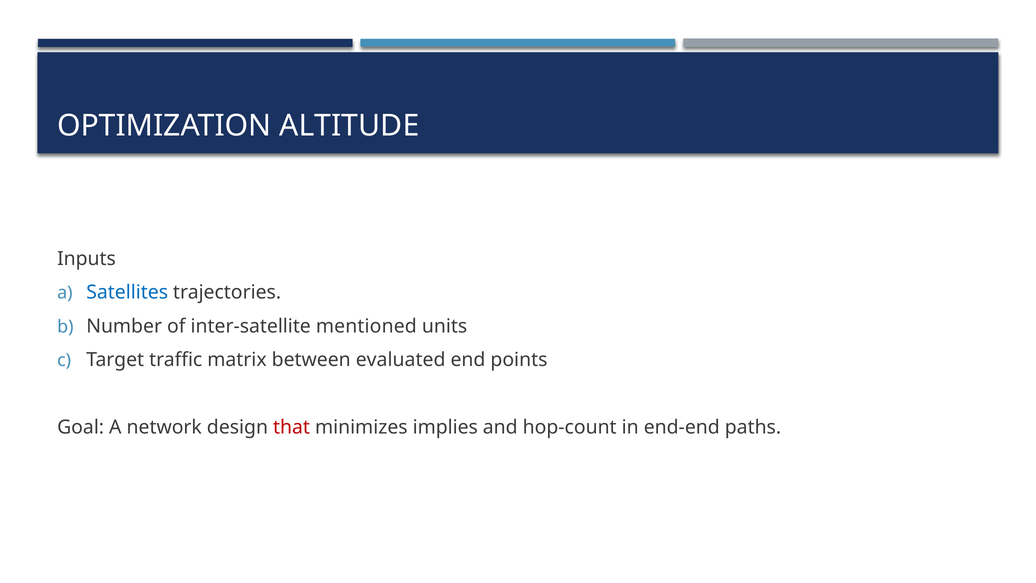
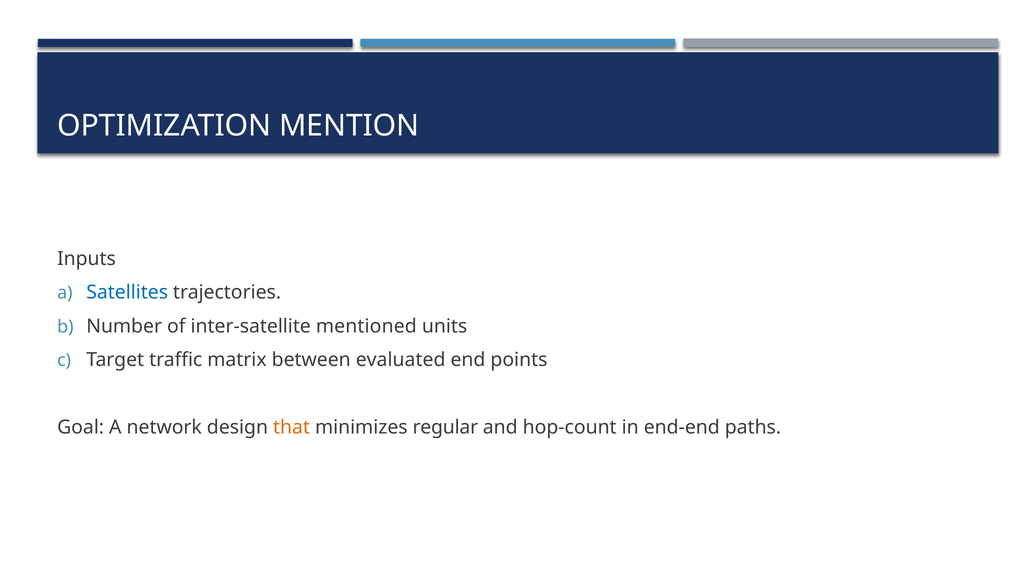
ALTITUDE: ALTITUDE -> MENTION (349, 126)
that colour: red -> orange (292, 427)
implies: implies -> regular (445, 427)
